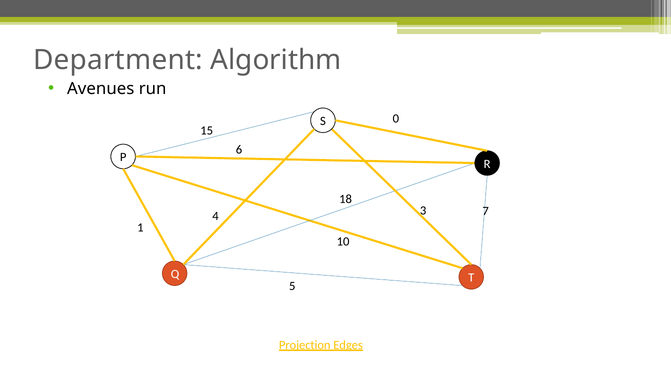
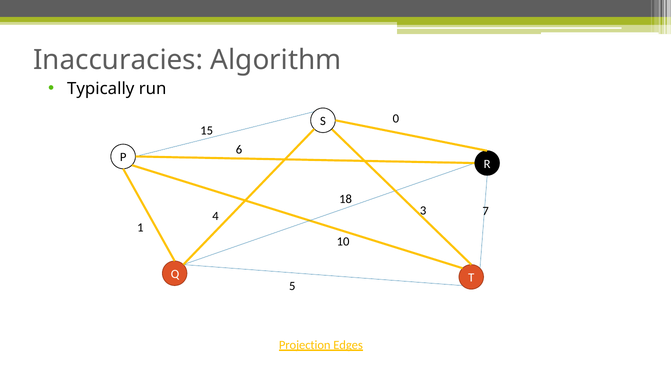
Department: Department -> Inaccuracies (118, 60)
Avenues: Avenues -> Typically (101, 89)
